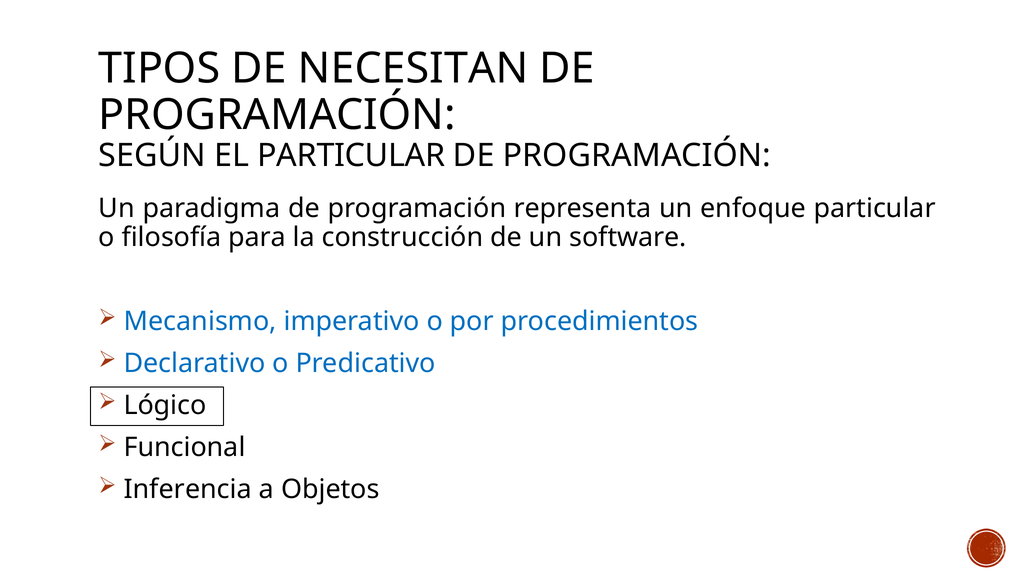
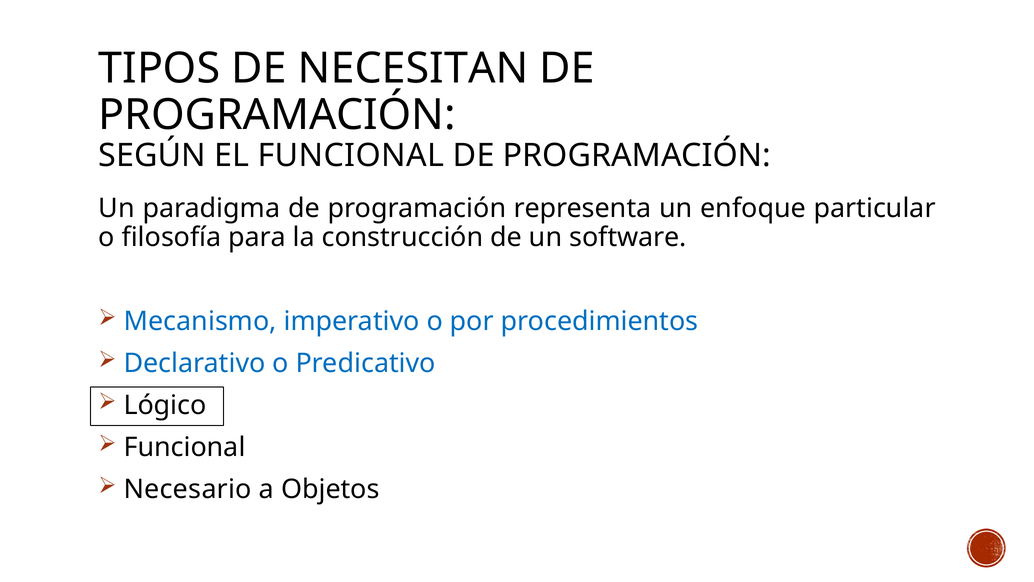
EL PARTICULAR: PARTICULAR -> FUNCIONAL (351, 156)
Inferencia: Inferencia -> Necesario (188, 489)
